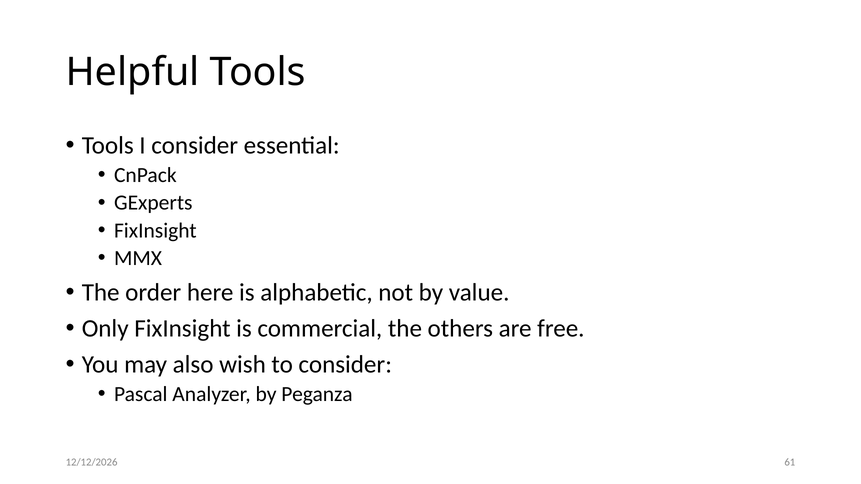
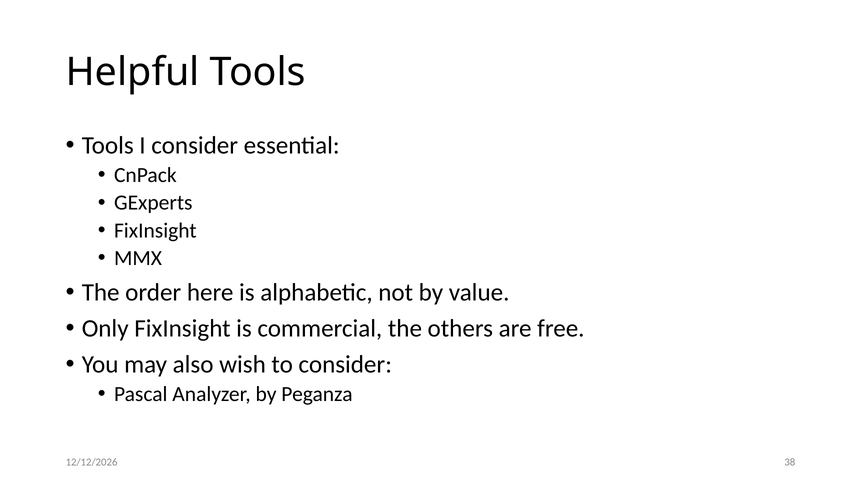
61: 61 -> 38 (790, 462)
